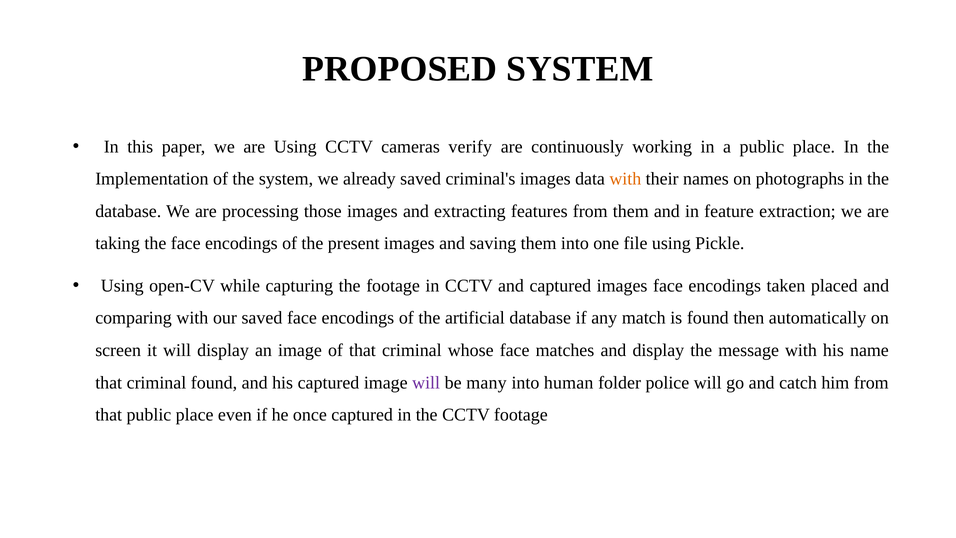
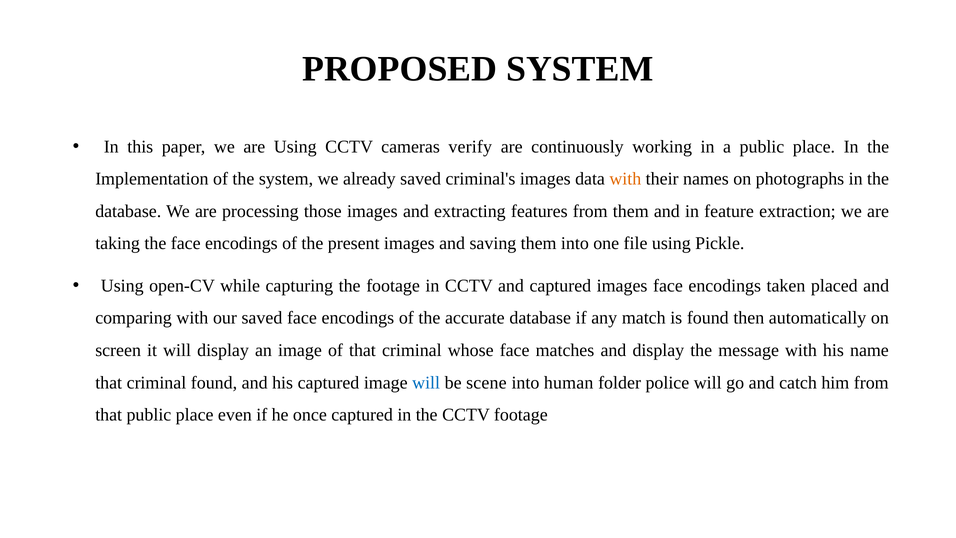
artificial: artificial -> accurate (475, 318)
will colour: purple -> blue (426, 382)
many: many -> scene (486, 382)
